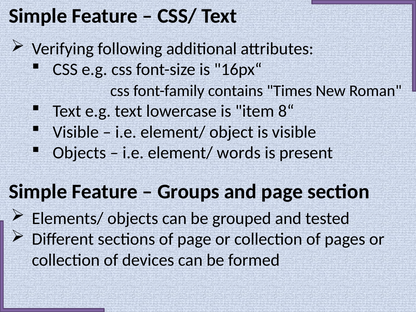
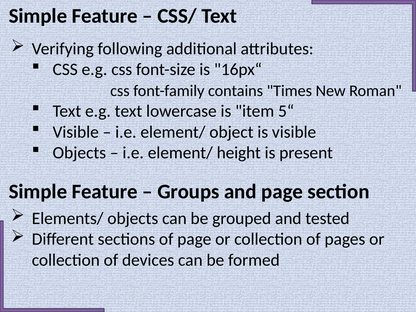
8“: 8“ -> 5“ (286, 111)
words: words -> height (239, 153)
